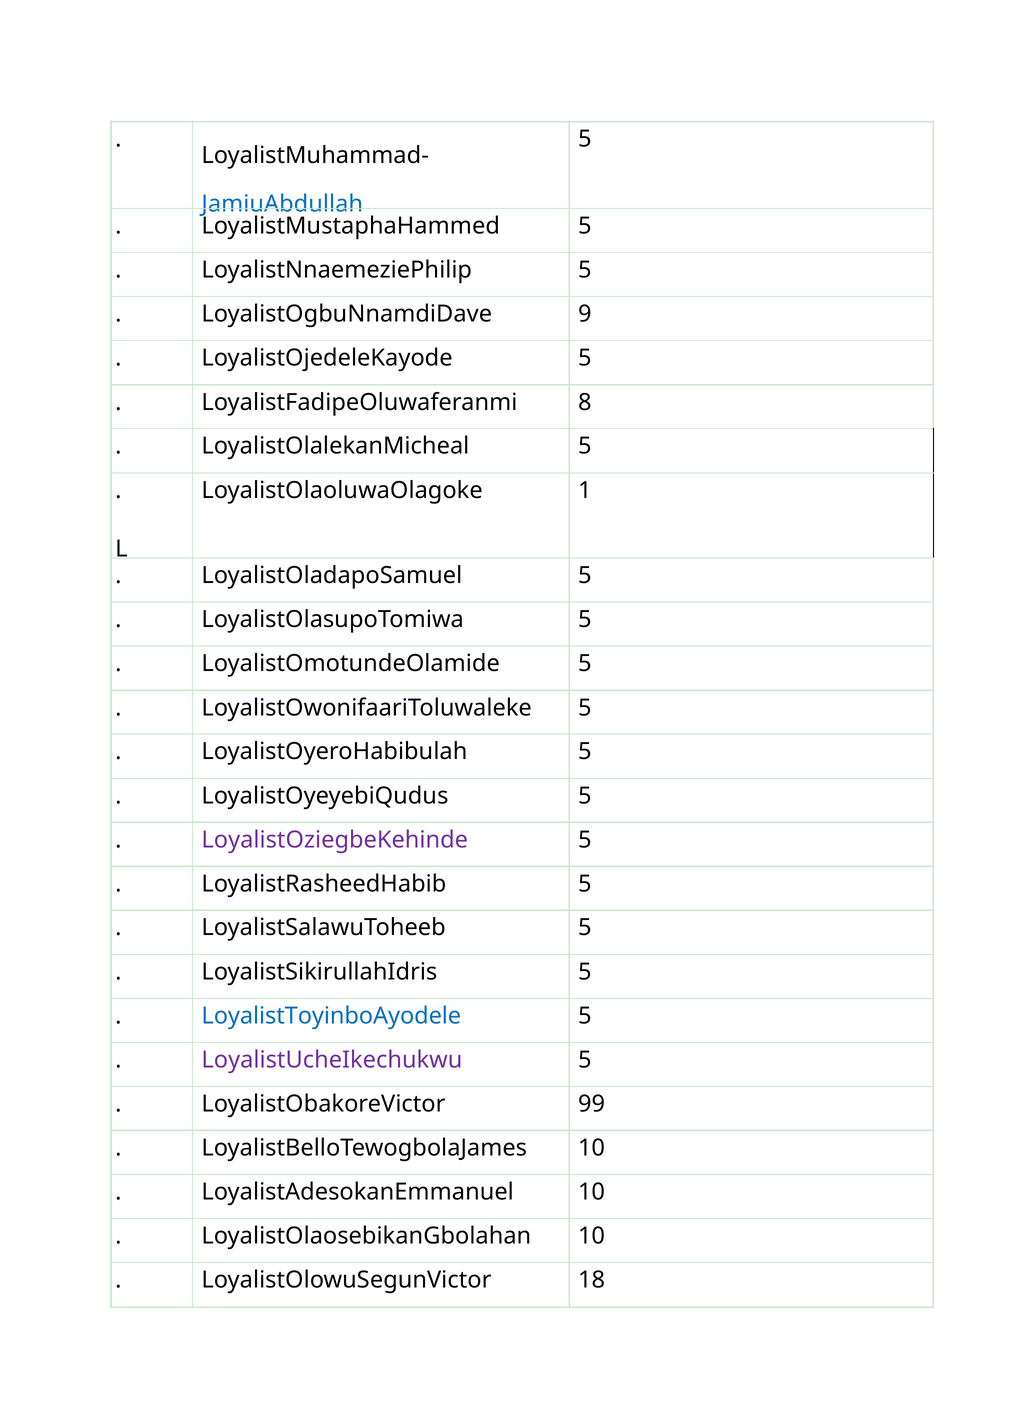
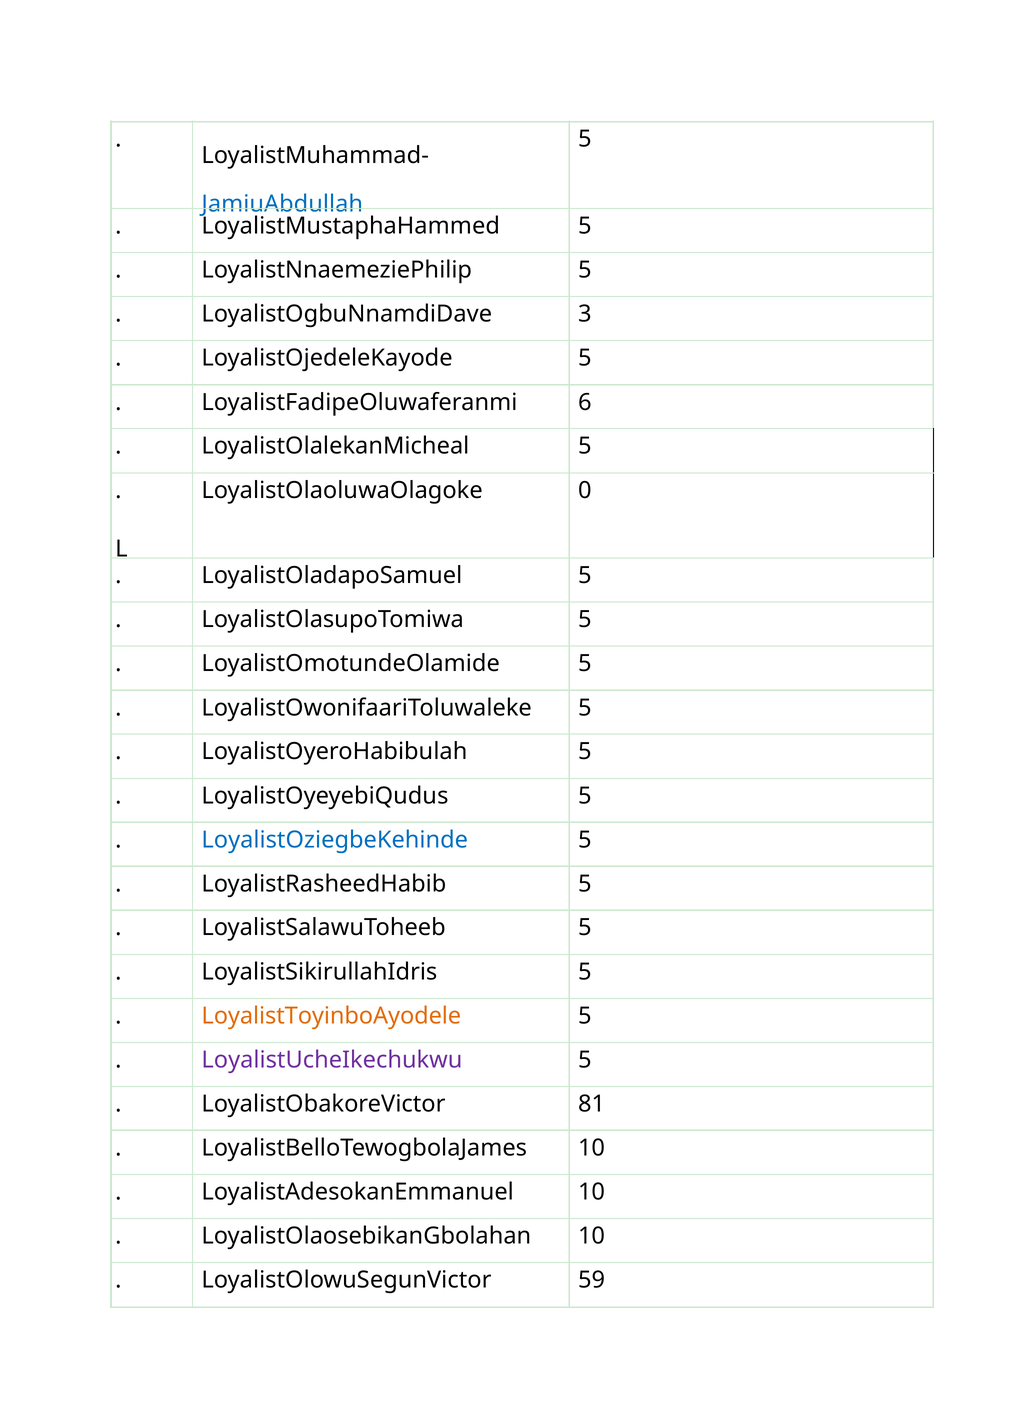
9: 9 -> 3 (585, 314)
8: 8 -> 6 (585, 402)
1: 1 -> 0 (585, 490)
LoyalistOziegbeKehinde colour: purple -> blue (335, 840)
LoyalistToyinboAyodele colour: blue -> orange (331, 1016)
99: 99 -> 81 (592, 1104)
18: 18 -> 59 (592, 1280)
